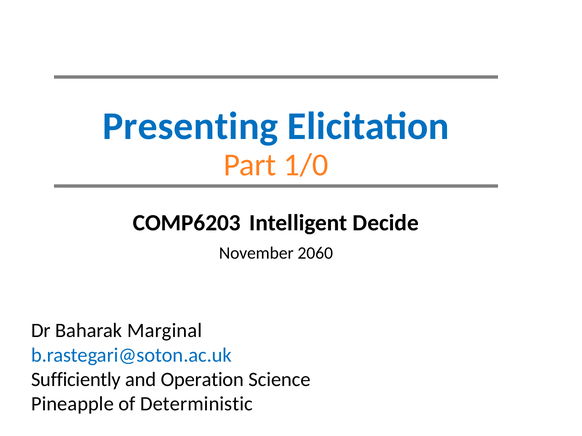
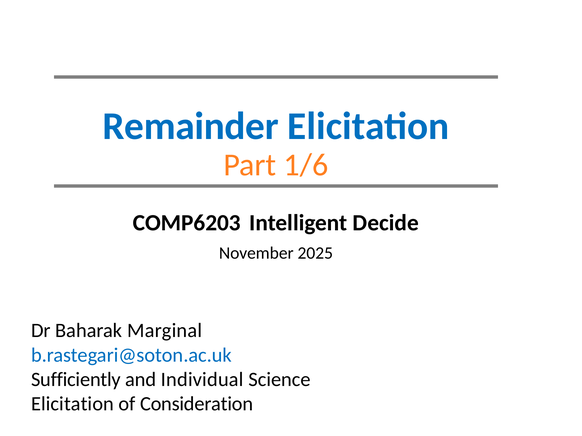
Presenting: Presenting -> Remainder (191, 126)
1/0: 1/0 -> 1/6 (306, 165)
2060: 2060 -> 2025 (315, 253)
Operation: Operation -> Individual (202, 380)
Pineapple: Pineapple -> Elicitation (73, 404)
Deterministic: Deterministic -> Consideration (197, 404)
